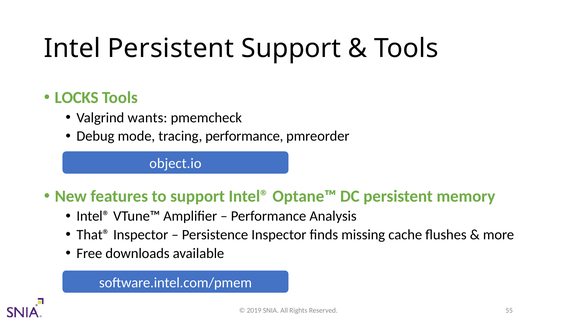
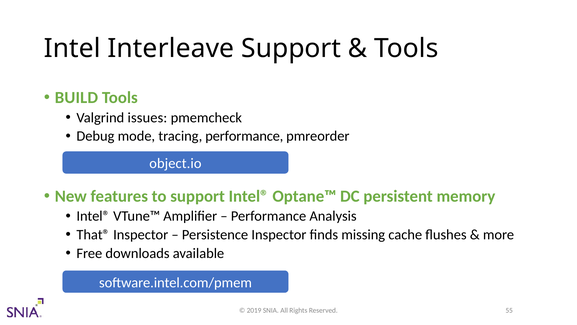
Intel Persistent: Persistent -> Interleave (171, 48)
LOCKS: LOCKS -> BUILD (76, 98)
wants: wants -> issues (147, 117)
